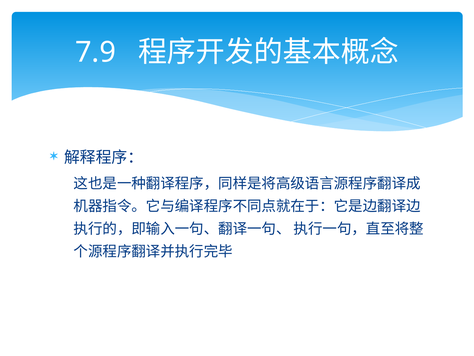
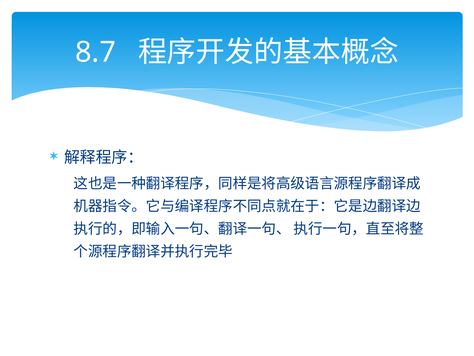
7.9: 7.9 -> 8.7 (95, 52)
